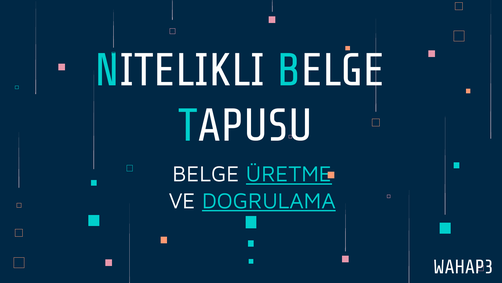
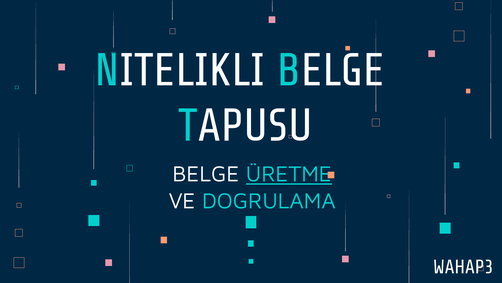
DOGRULAMA underline: present -> none (269, 201)
